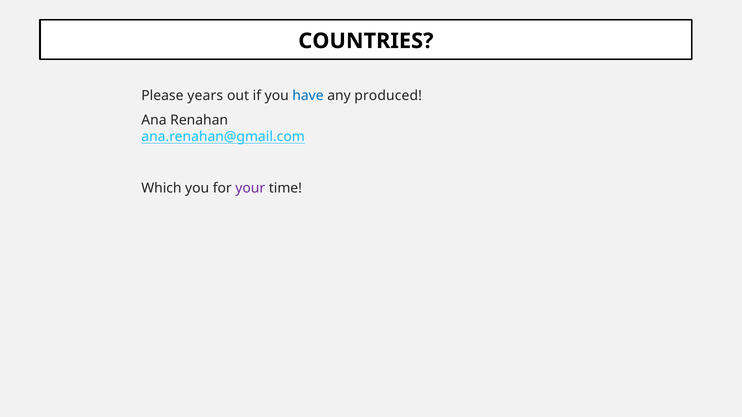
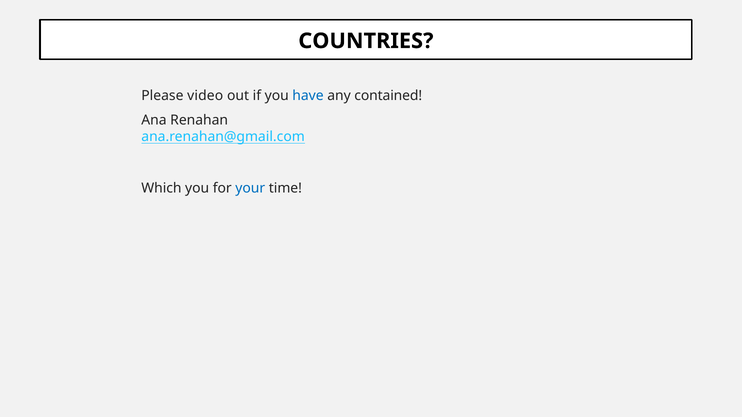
years: years -> video (205, 96)
produced: produced -> contained (388, 96)
your colour: purple -> blue (250, 188)
